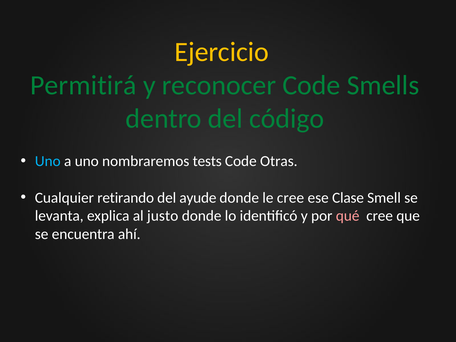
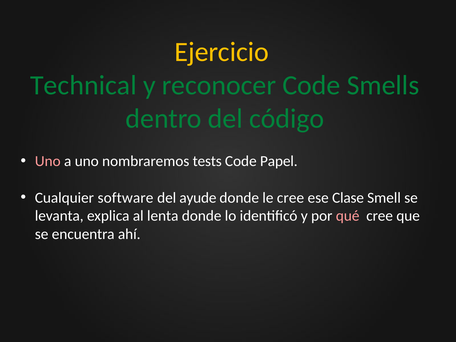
Permitirá: Permitirá -> Technical (83, 85)
Uno colour: light blue -> pink (48, 161)
Otras: Otras -> Papel (279, 161)
retirando: retirando -> software (126, 198)
justo: justo -> lenta (163, 216)
